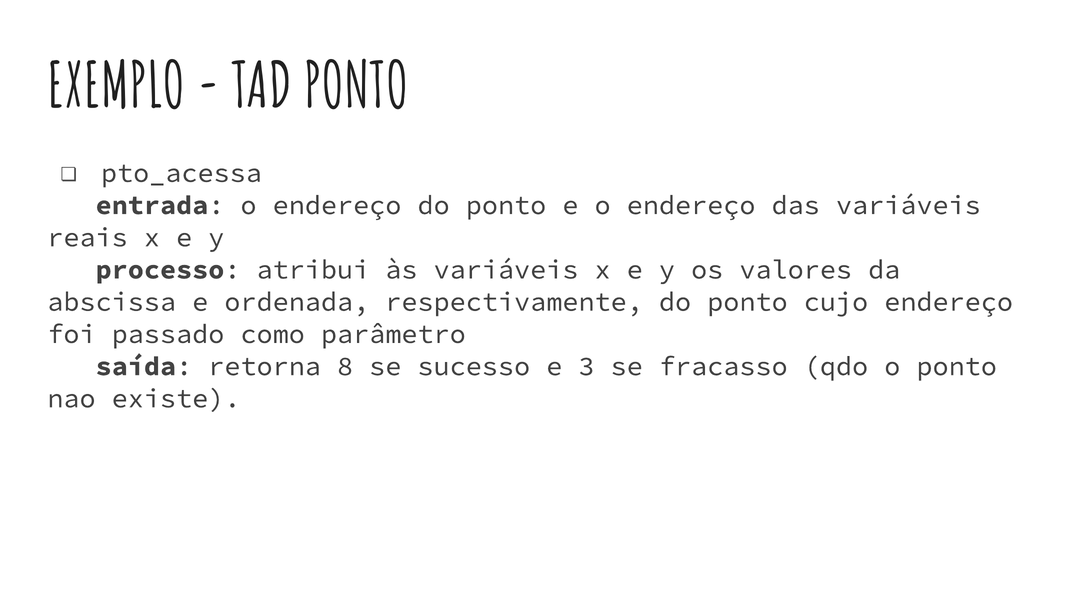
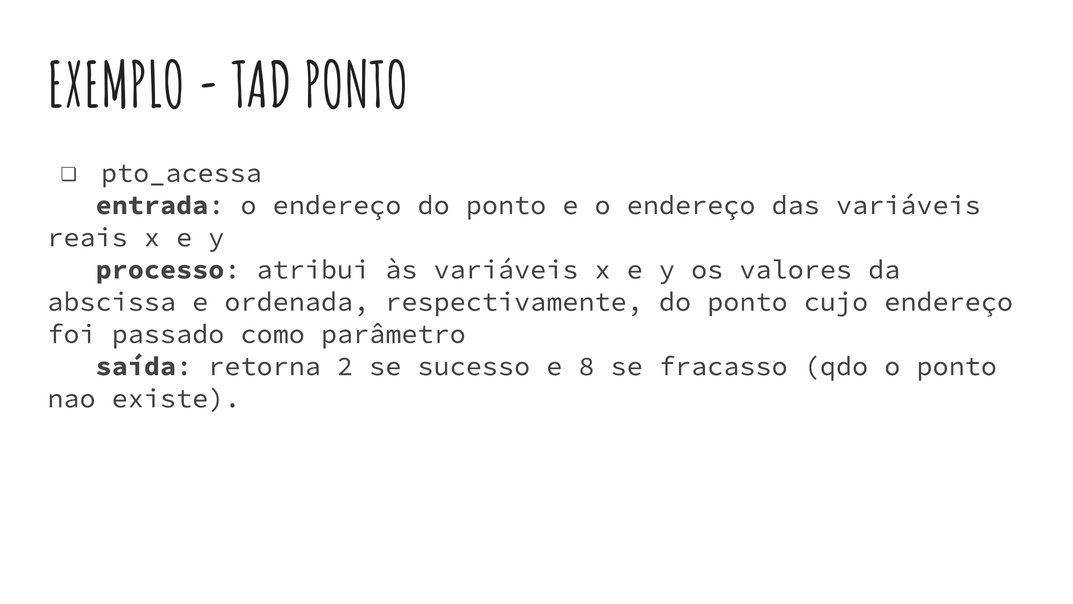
8: 8 -> 2 (345, 366)
3: 3 -> 8 (586, 366)
